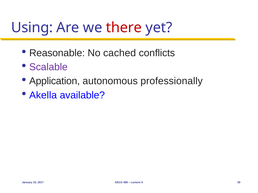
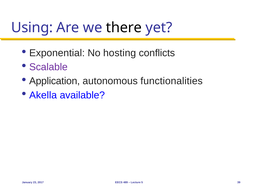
there colour: red -> black (124, 28)
Reasonable: Reasonable -> Exponential (57, 53)
cached: cached -> hosting (120, 53)
professionally: professionally -> functionalities (172, 81)
